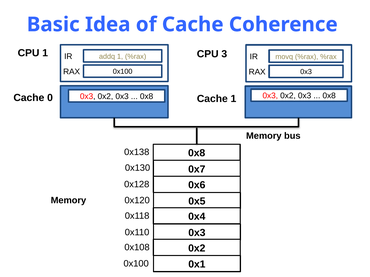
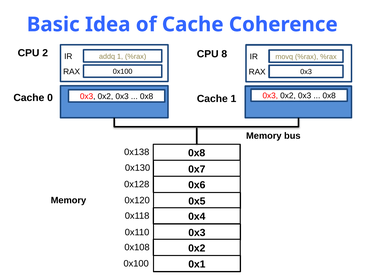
CPU 1: 1 -> 2 (45, 53)
3: 3 -> 8 (224, 54)
